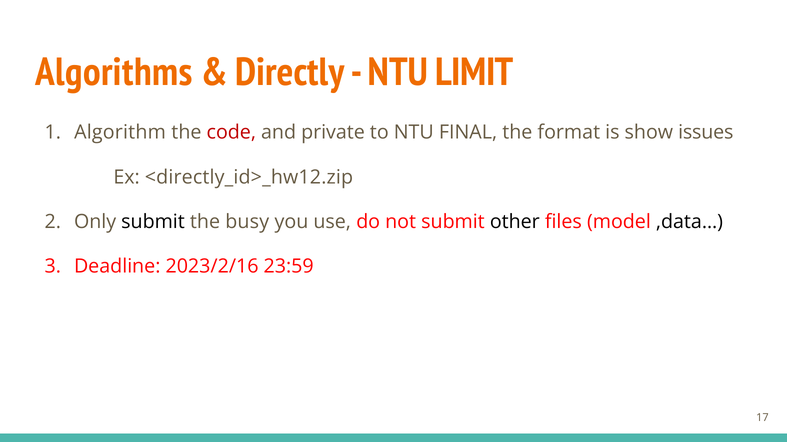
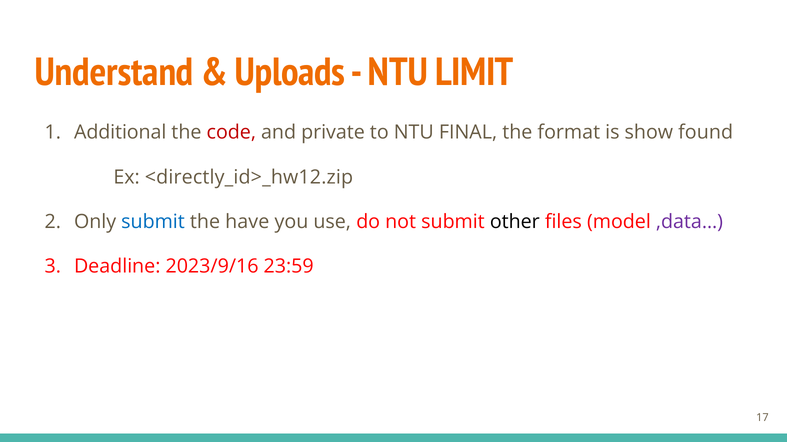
Algorithms: Algorithms -> Understand (114, 73)
Directly: Directly -> Uploads (290, 73)
Algorithm: Algorithm -> Additional (120, 133)
issues: issues -> found (706, 133)
submit colour: black -> blue (153, 222)
busy: busy -> have (247, 222)
,data… colour: black -> purple (689, 222)
2023/2/16: 2023/2/16 -> 2023/9/16 (212, 267)
